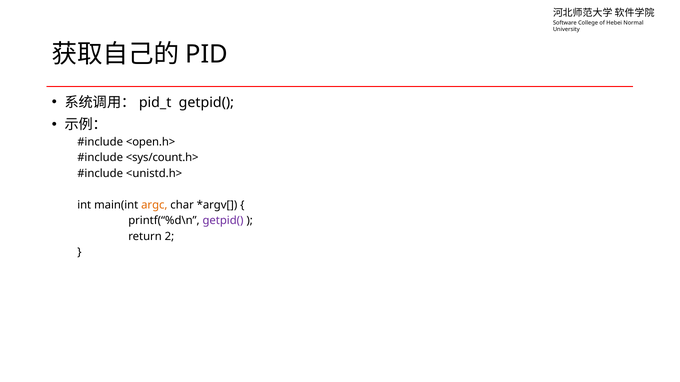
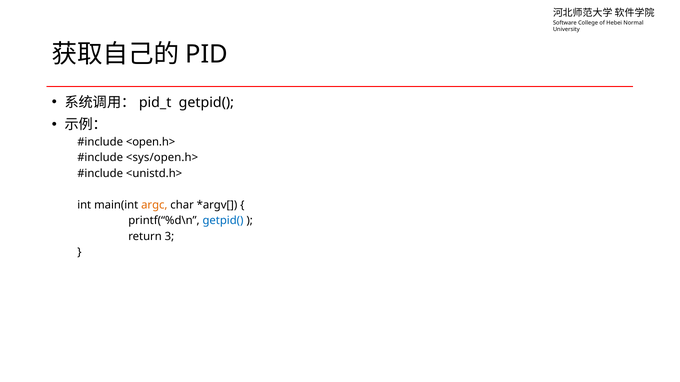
<sys/count.h>: <sys/count.h> -> <sys/open.h> (162, 158)
getpid( colour: purple -> blue (223, 221)
2: 2 -> 3 (169, 237)
